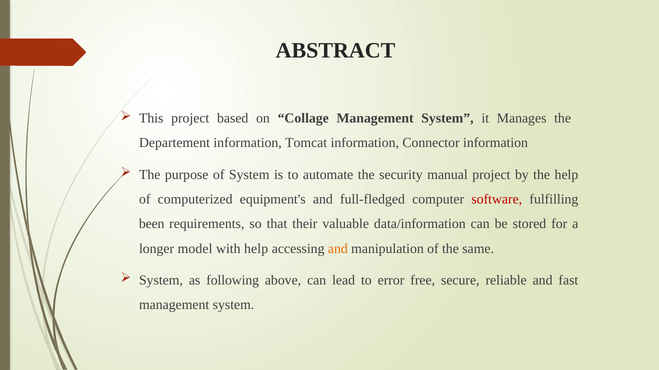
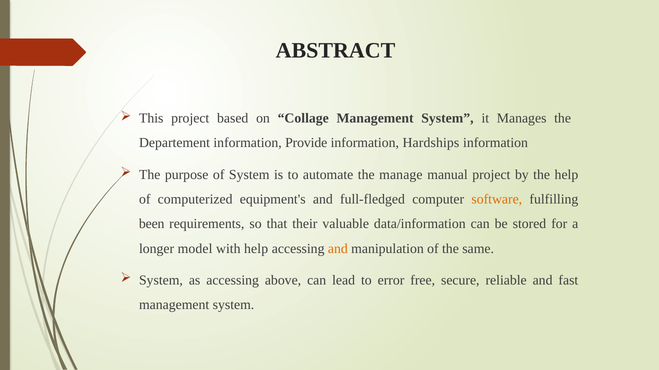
Tomcat: Tomcat -> Provide (306, 143)
Connector: Connector -> Hardships (431, 143)
security: security -> manage (401, 175)
software colour: red -> orange (497, 200)
as following: following -> accessing (233, 281)
